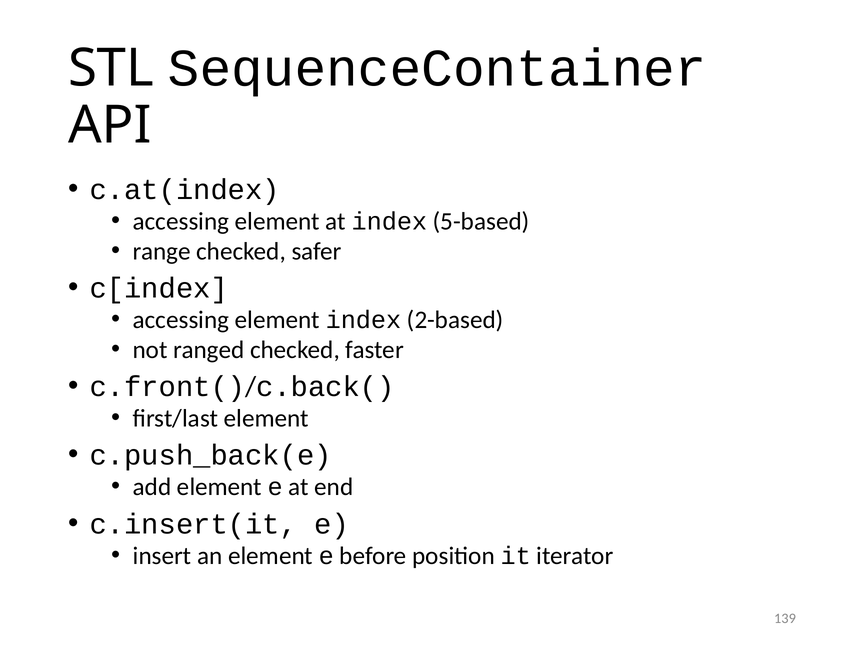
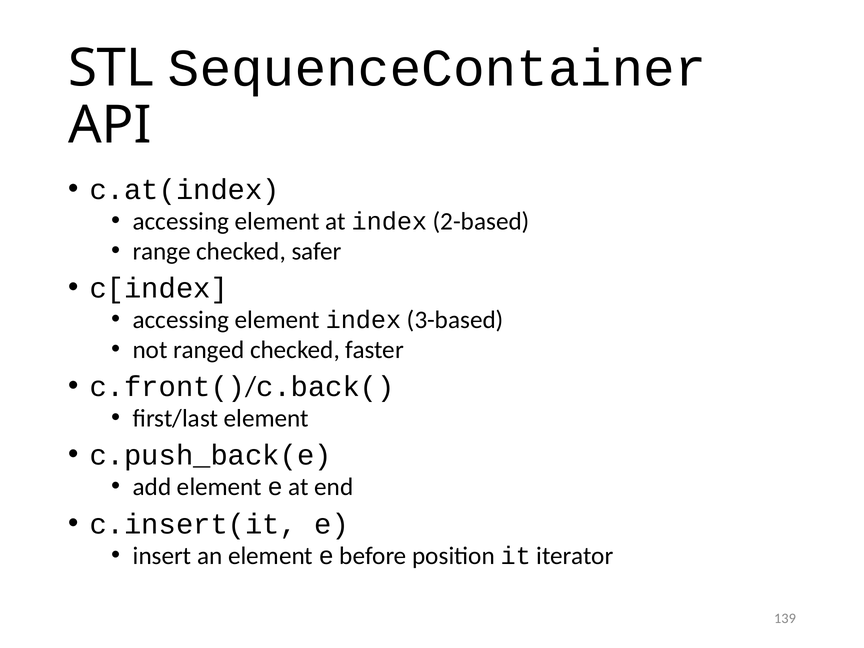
5-based: 5-based -> 2-based (481, 221)
2-based: 2-based -> 3-based (455, 320)
